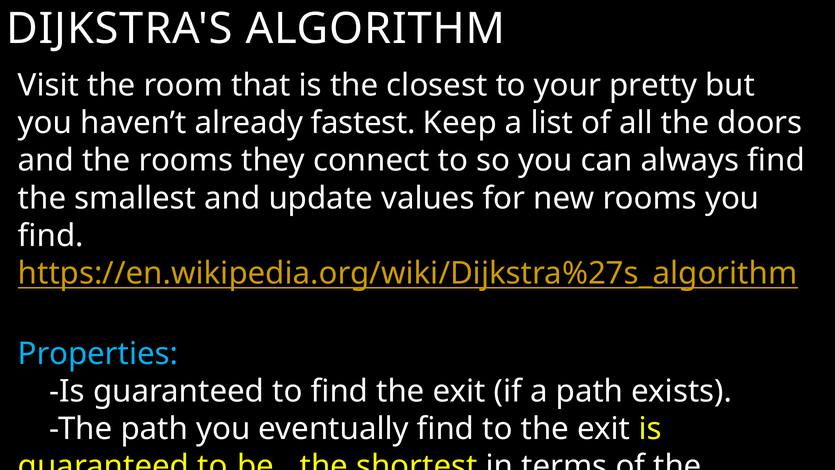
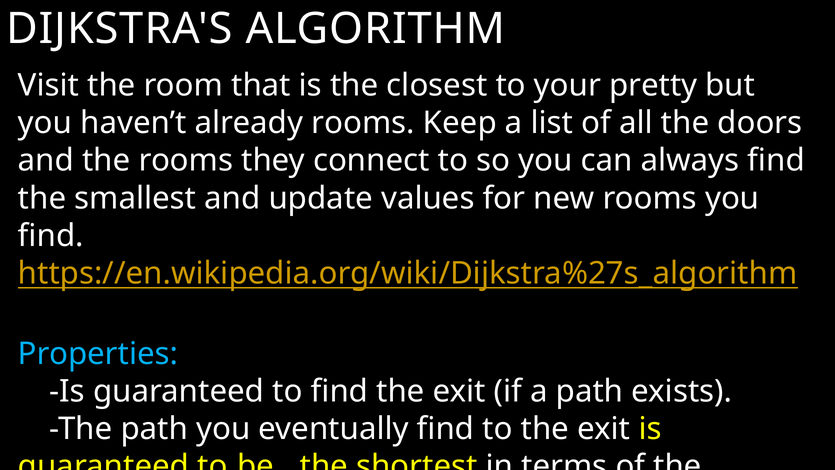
already fastest: fastest -> rooms (363, 123)
